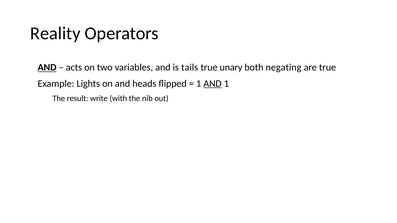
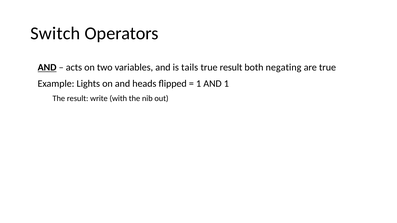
Reality: Reality -> Switch (55, 33)
true unary: unary -> result (231, 68)
AND underline: present -> none (213, 84)
